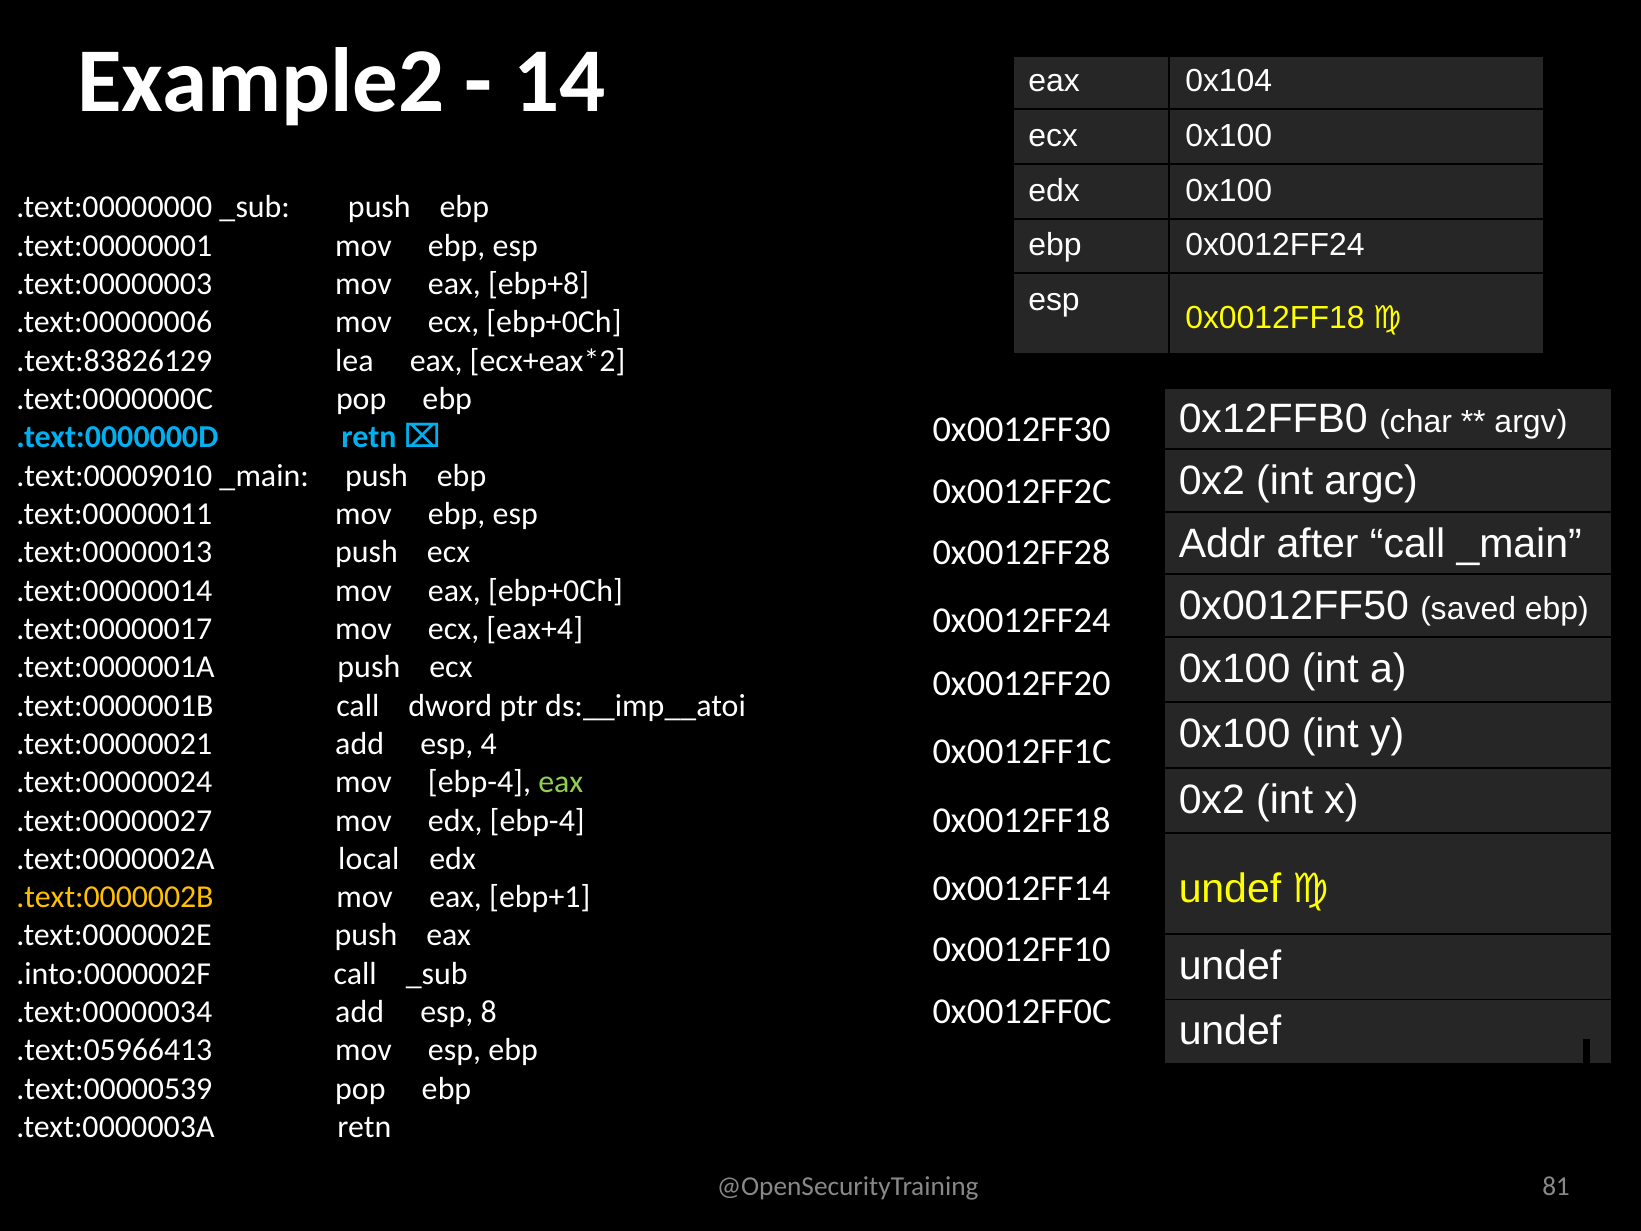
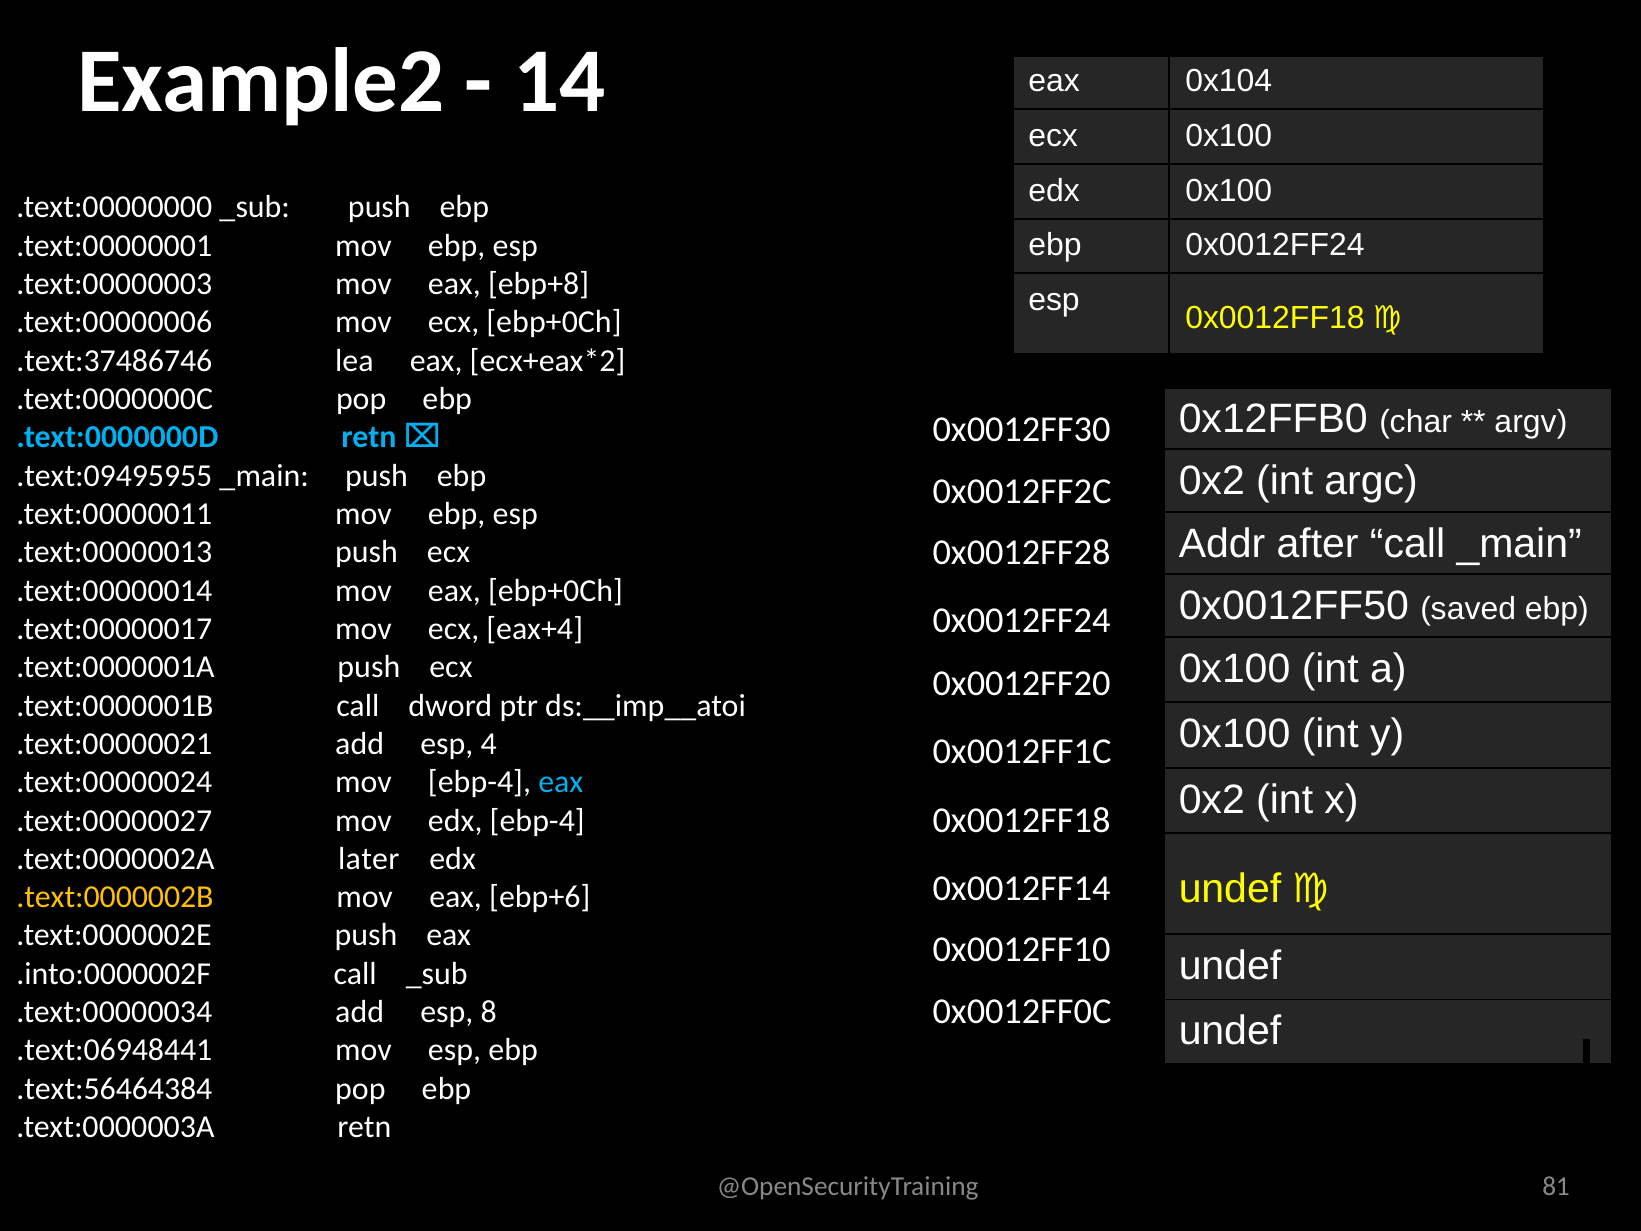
.text:83826129: .text:83826129 -> .text:37486746 (114, 361)
.text:00009010: .text:00009010 -> .text:09495955 (114, 476)
eax colour: light green -> light blue (561, 782)
local: local -> later (369, 859)
ebp+1: ebp+1 -> ebp+6 (540, 897)
.text:05966413: .text:05966413 -> .text:06948441 (114, 1050)
.text:00000539: .text:00000539 -> .text:56464384 (114, 1088)
